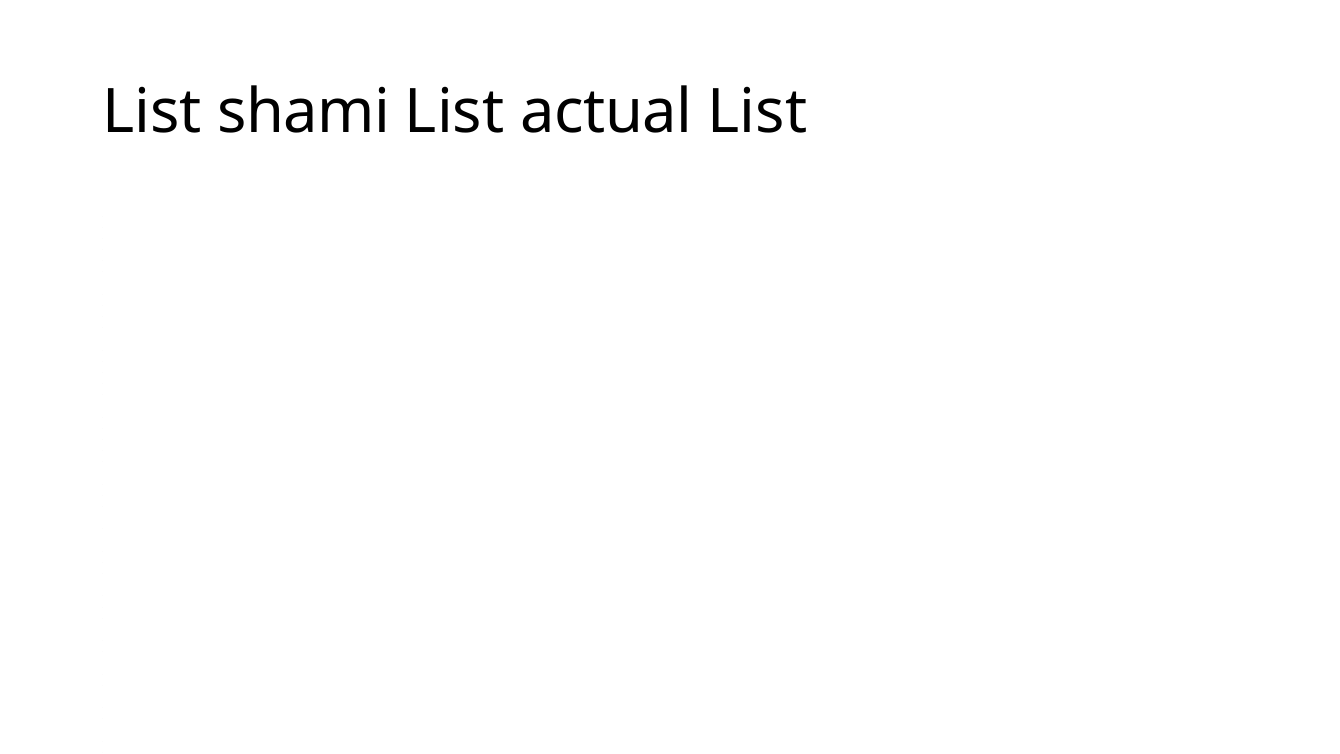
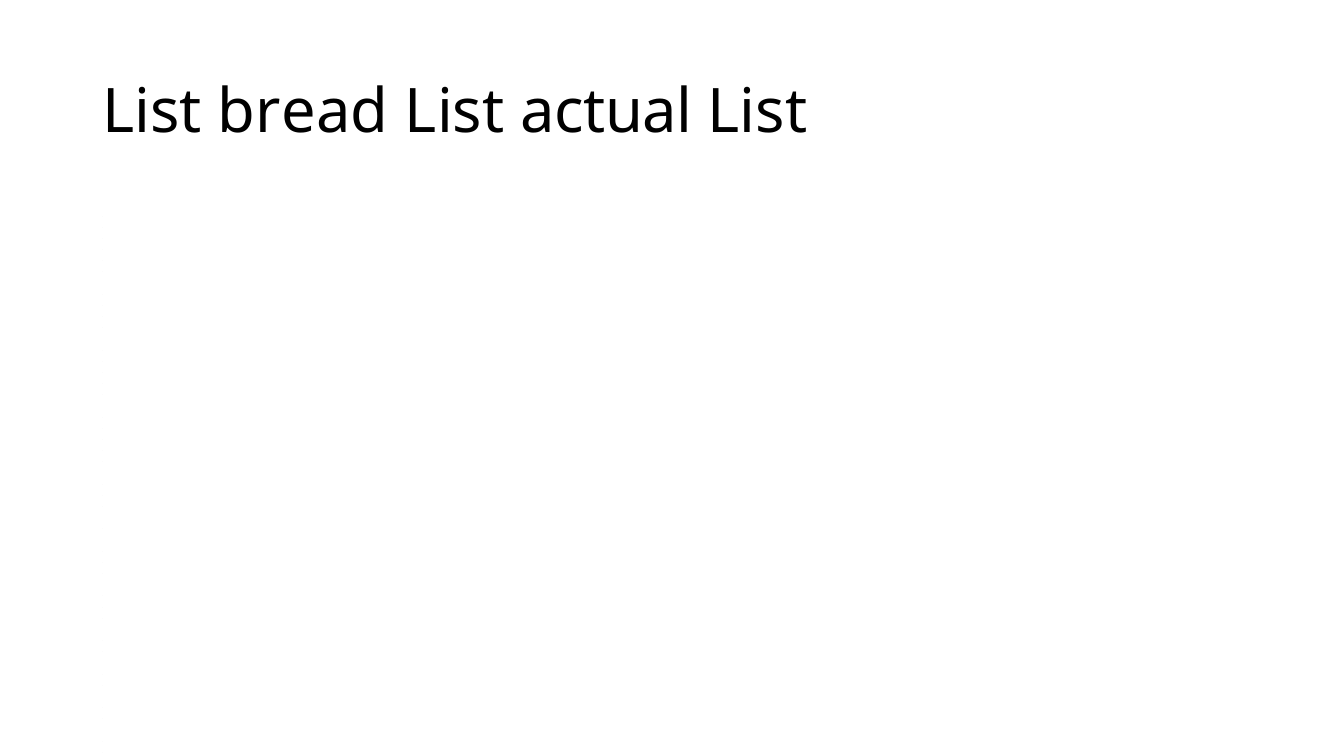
shami: shami -> bread (303, 113)
